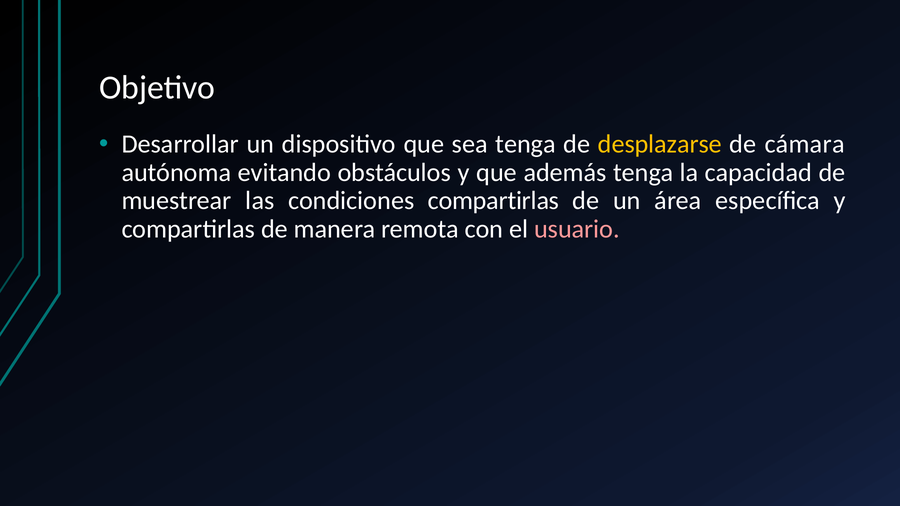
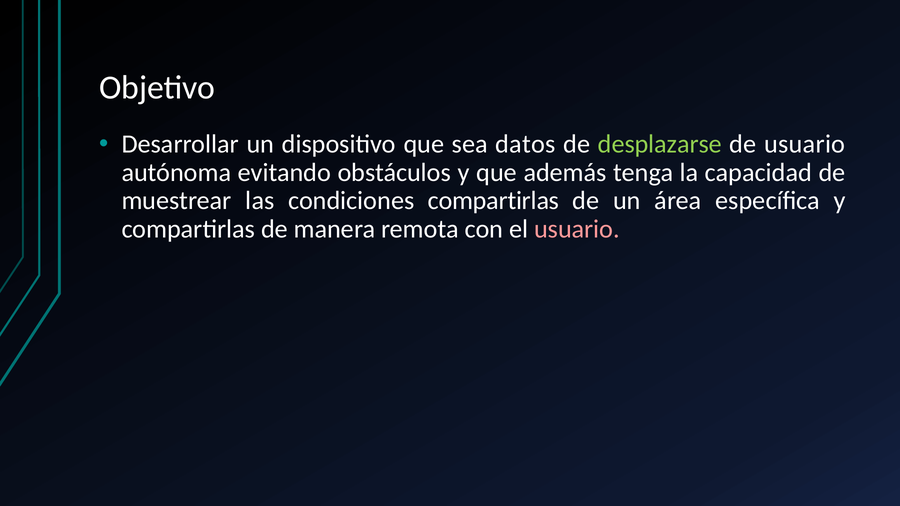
sea tenga: tenga -> datos (525, 144)
desplazarse colour: yellow -> light green (660, 144)
de cámara: cámara -> usuario (805, 144)
